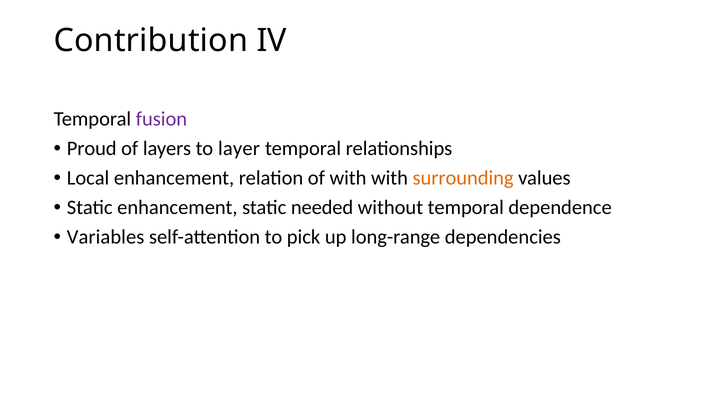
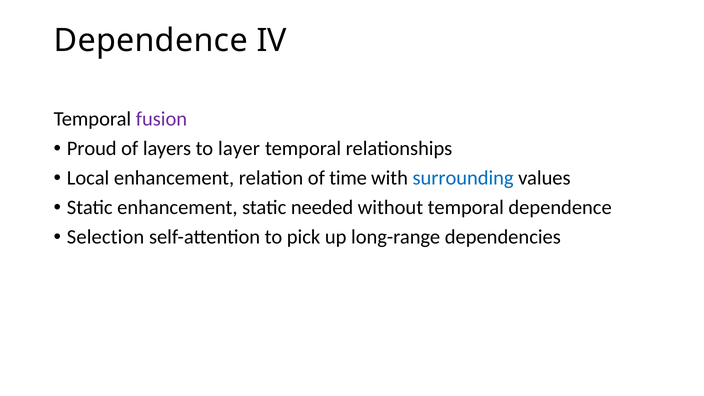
Contribution: Contribution -> Dependence (151, 40)
of with: with -> time (348, 178)
surrounding colour: orange -> blue (463, 178)
Variables: Variables -> Selection (106, 237)
